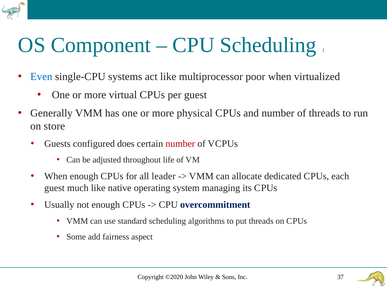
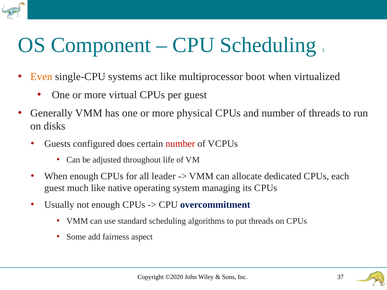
Even colour: blue -> orange (41, 77)
poor: poor -> boot (255, 77)
store: store -> disks (55, 126)
